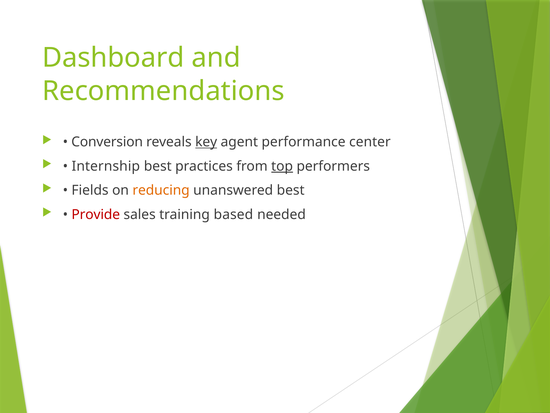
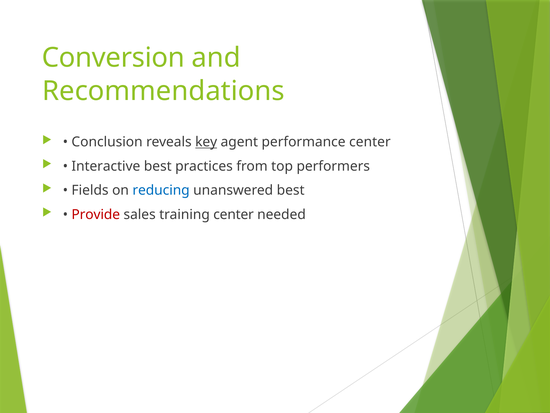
Dashboard: Dashboard -> Conversion (113, 58)
Conversion: Conversion -> Conclusion (107, 142)
Internship: Internship -> Interactive (106, 166)
top underline: present -> none (282, 166)
reducing colour: orange -> blue (161, 190)
training based: based -> center (234, 214)
